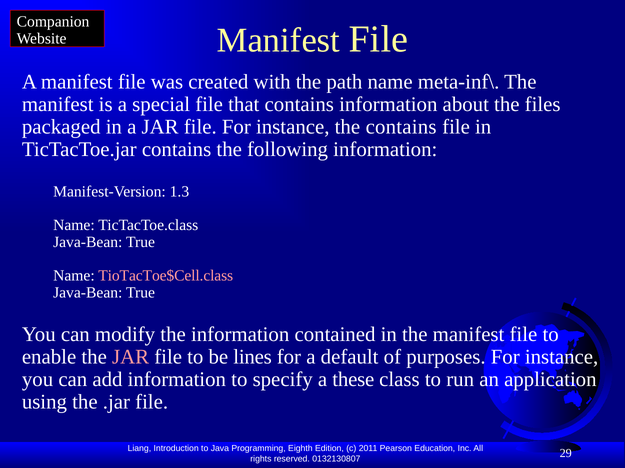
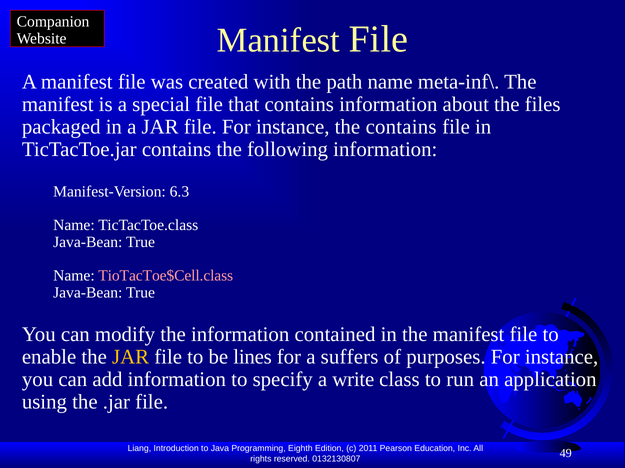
1.3: 1.3 -> 6.3 (179, 192)
JAR colour: pink -> yellow (131, 358)
default: default -> suffers (350, 358)
these: these -> write (353, 380)
29: 29 -> 49 (566, 454)
